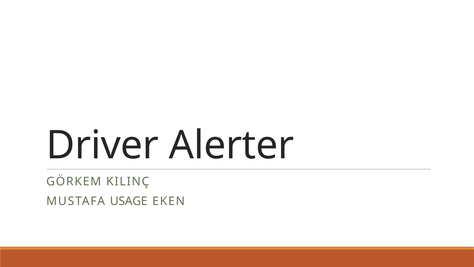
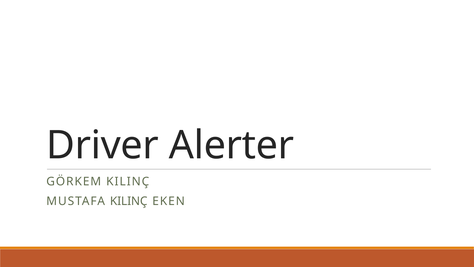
MUSTAFA USAGE: USAGE -> KILINÇ (129, 201)
